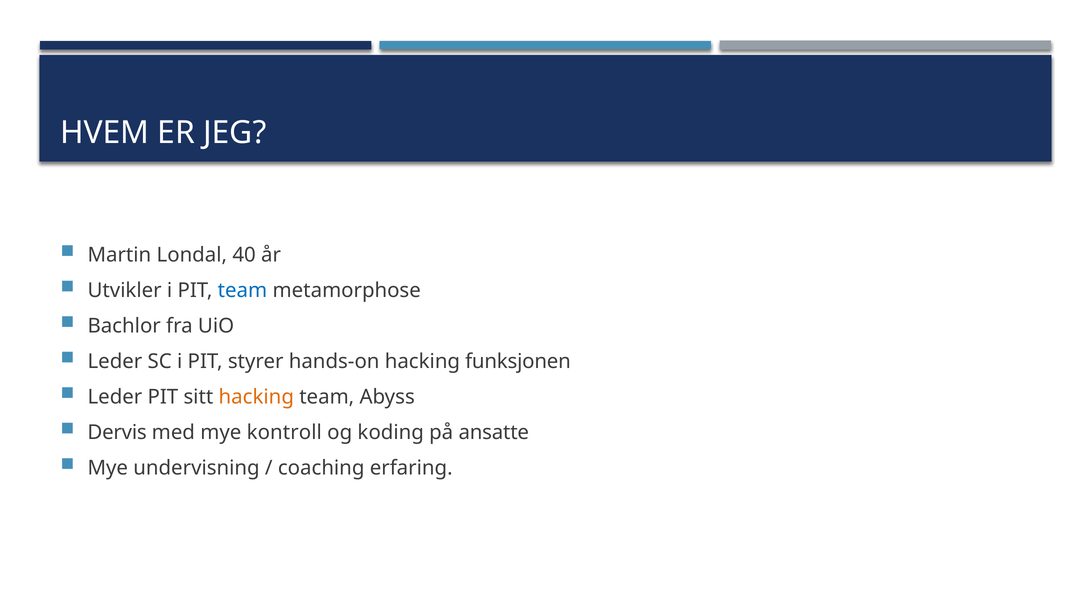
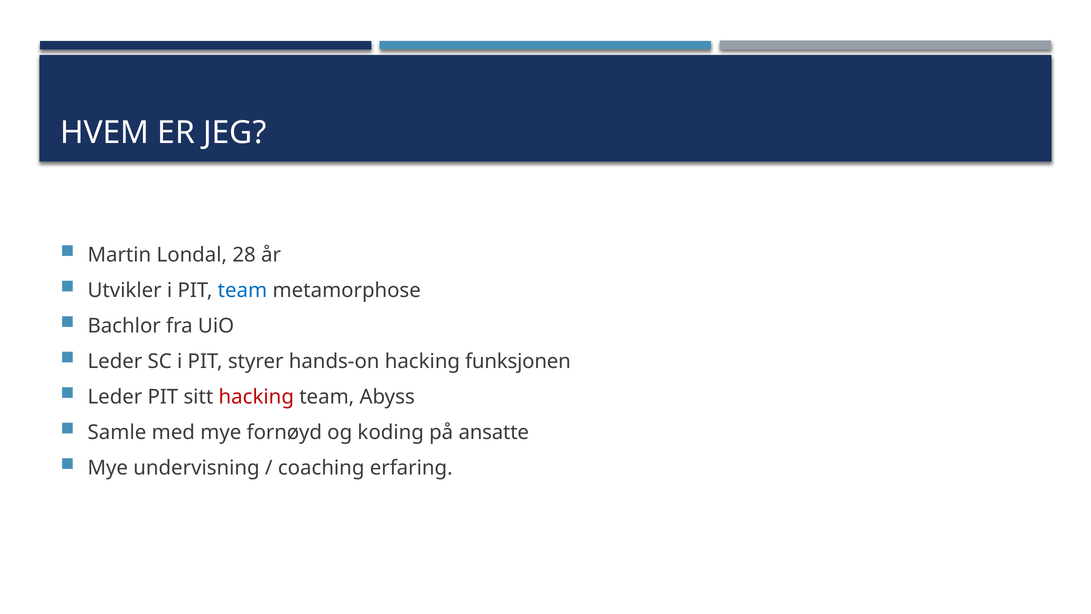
40: 40 -> 28 (244, 255)
hacking colour: orange -> red (256, 397)
Dervis: Dervis -> Samle (117, 432)
kontroll: kontroll -> fornøyd (284, 432)
